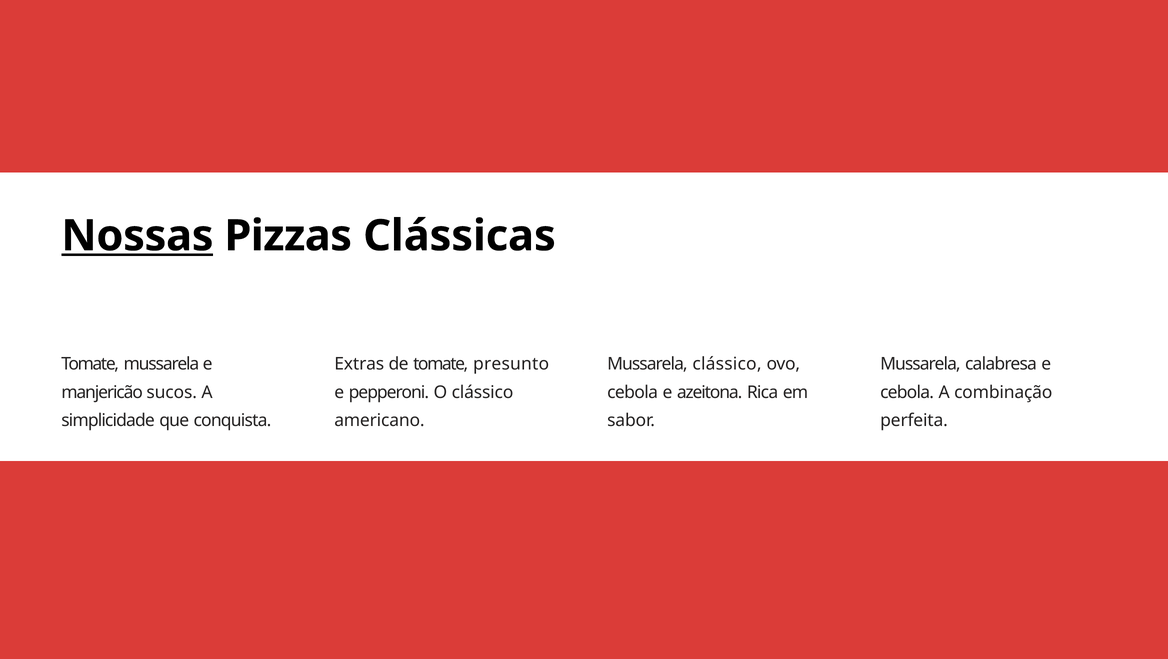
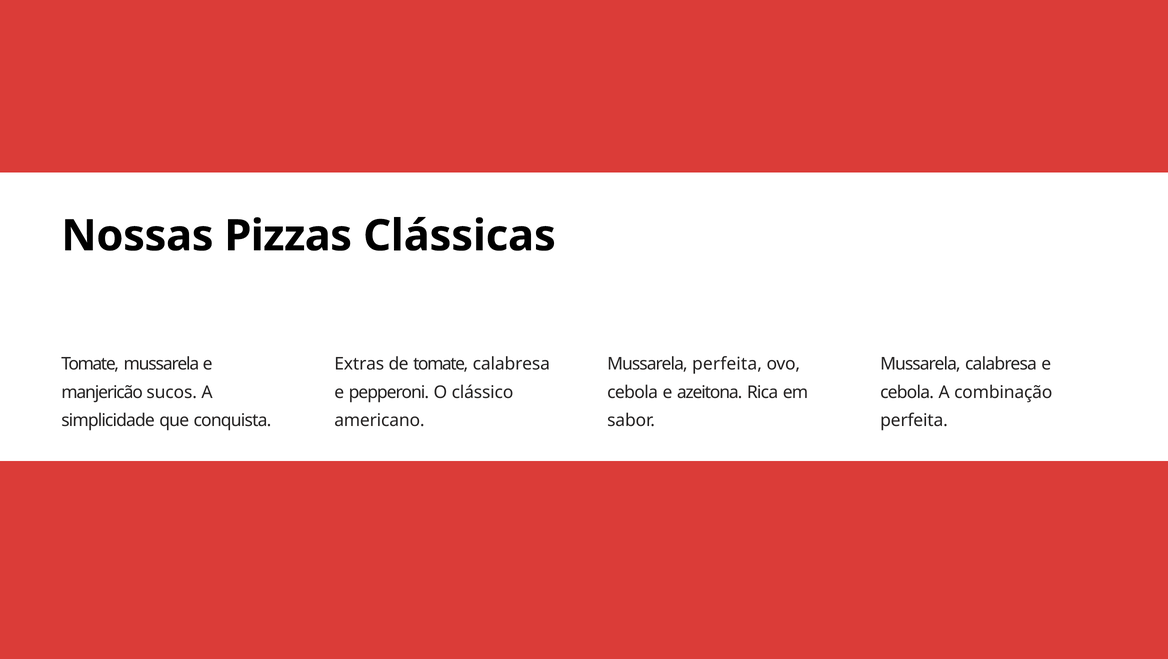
Nossas underline: present -> none (137, 236)
tomate presunto: presunto -> calabresa (511, 364)
Mussarela clássico: clássico -> perfeita (727, 364)
